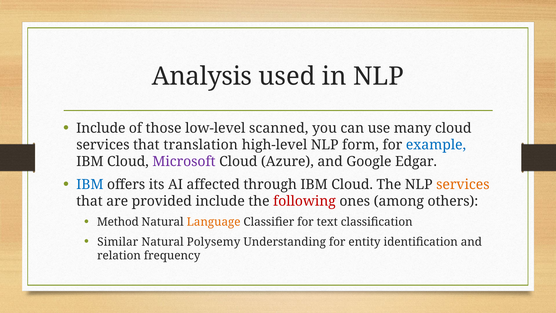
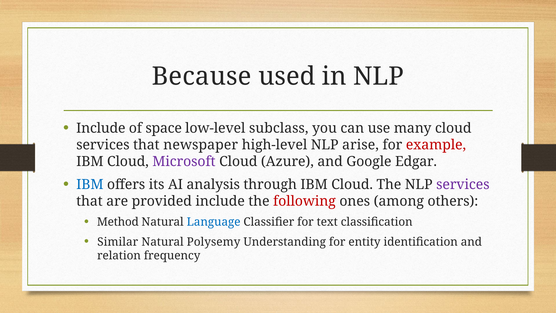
Analysis: Analysis -> Because (202, 76)
those: those -> space (164, 128)
scanned: scanned -> subclass (279, 128)
translation: translation -> newspaper (201, 145)
form: form -> arise (360, 145)
example colour: blue -> red (436, 145)
affected: affected -> analysis (213, 184)
services colour: orange -> purple (463, 184)
Language colour: orange -> blue (214, 222)
